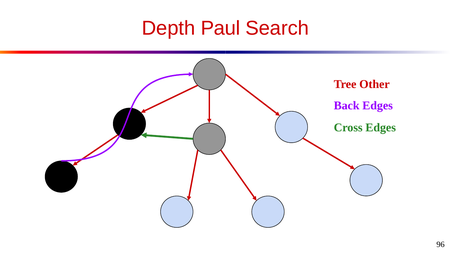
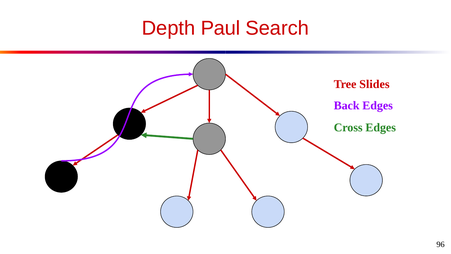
Other: Other -> Slides (374, 84)
